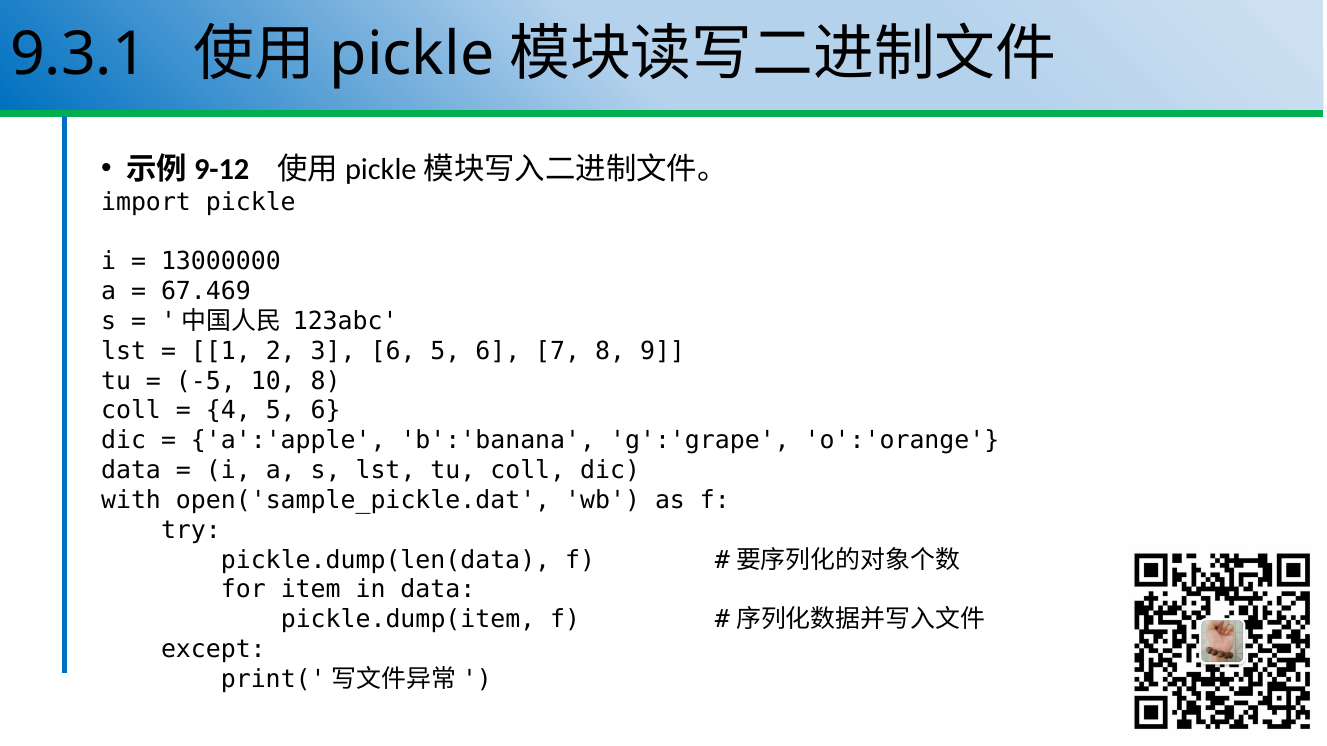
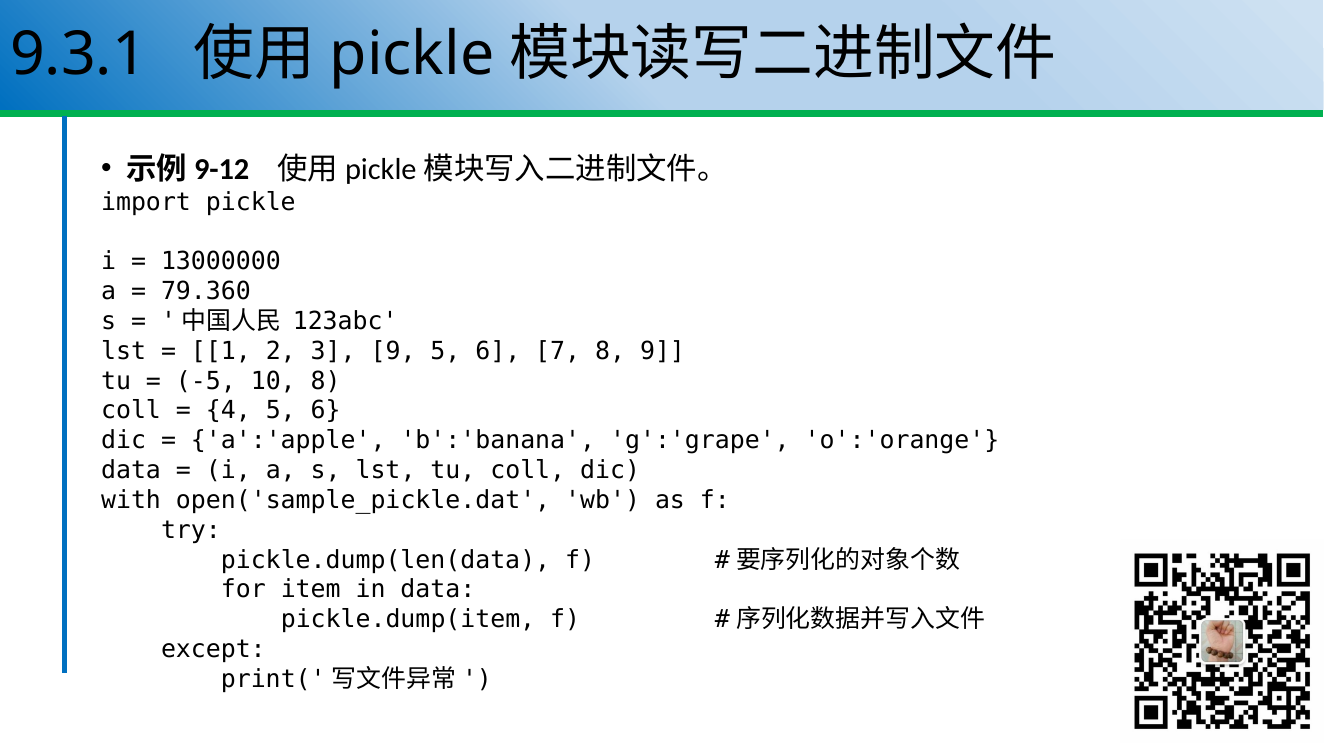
67.469: 67.469 -> 79.360 (206, 292)
3 6: 6 -> 9 (393, 351)
